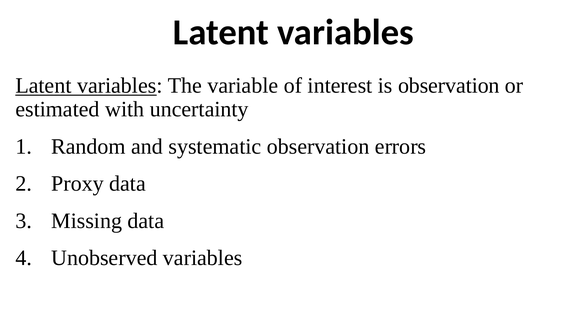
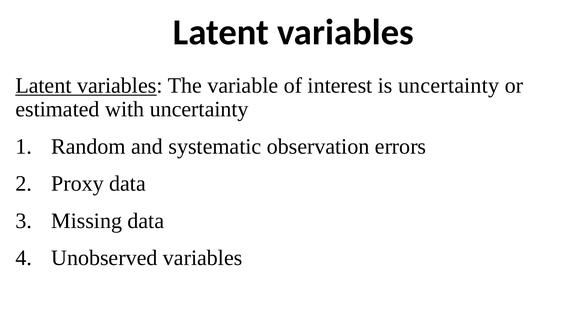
is observation: observation -> uncertainty (449, 85)
